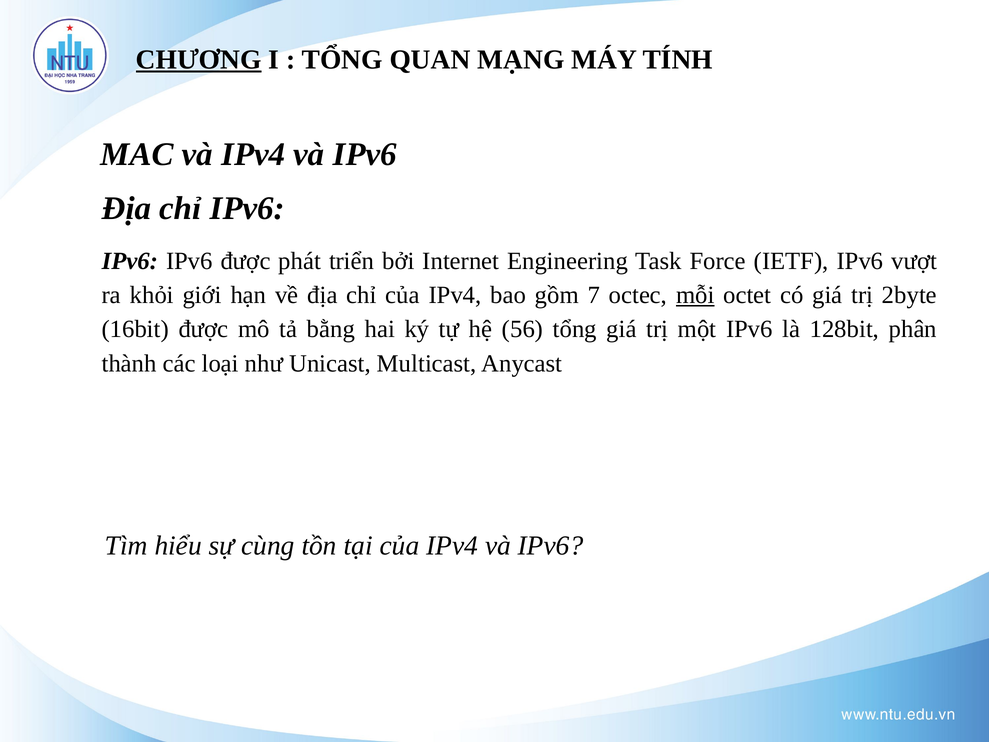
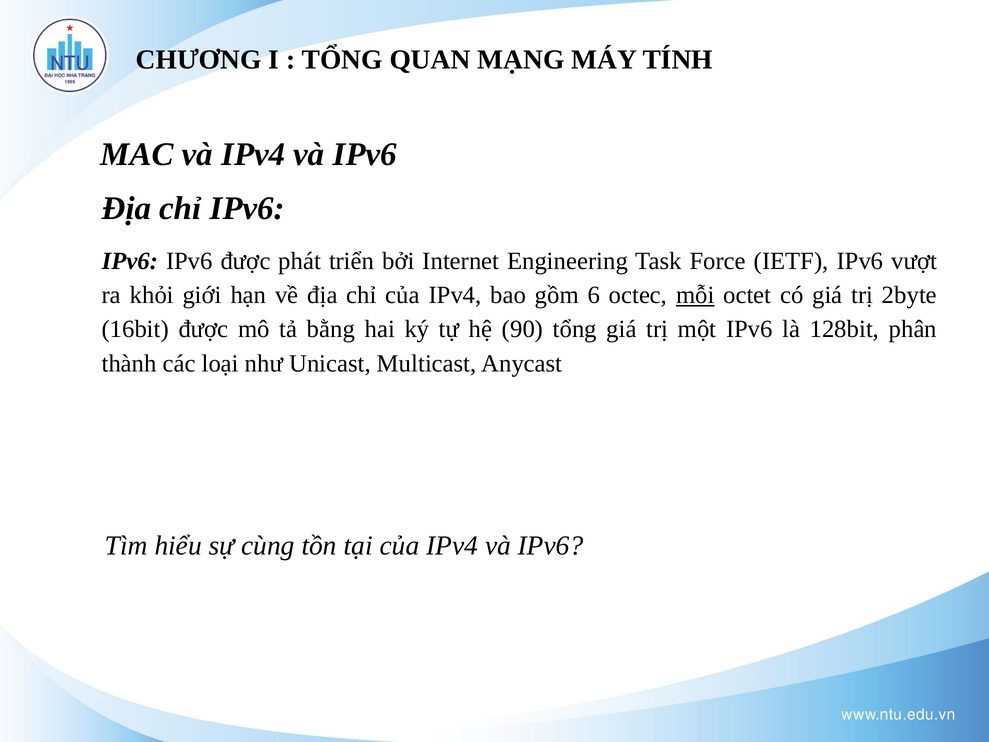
CHƯƠNG underline: present -> none (199, 60)
7: 7 -> 6 (594, 295)
56: 56 -> 90 (523, 329)
